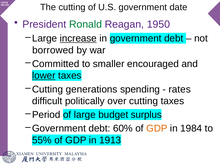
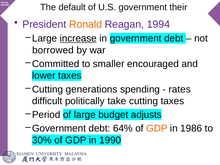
The cutting: cutting -> default (72, 7)
date: date -> their (178, 7)
Ronald colour: green -> orange (86, 24)
1950: 1950 -> 1994 (158, 24)
lower underline: present -> none (44, 76)
over: over -> take (117, 101)
surplus: surplus -> adjusts (146, 115)
60%: 60% -> 64% (123, 128)
1984: 1984 -> 1986 (191, 128)
55%: 55% -> 30% (42, 140)
1913: 1913 -> 1990 (110, 140)
